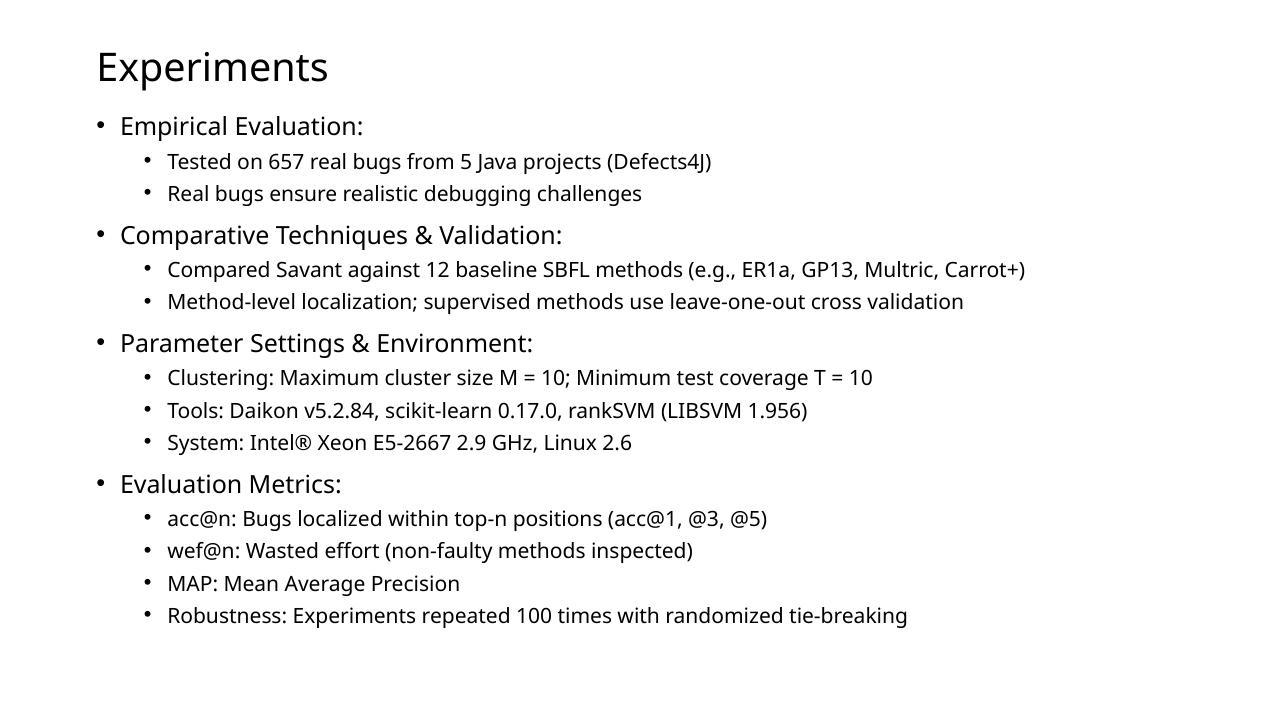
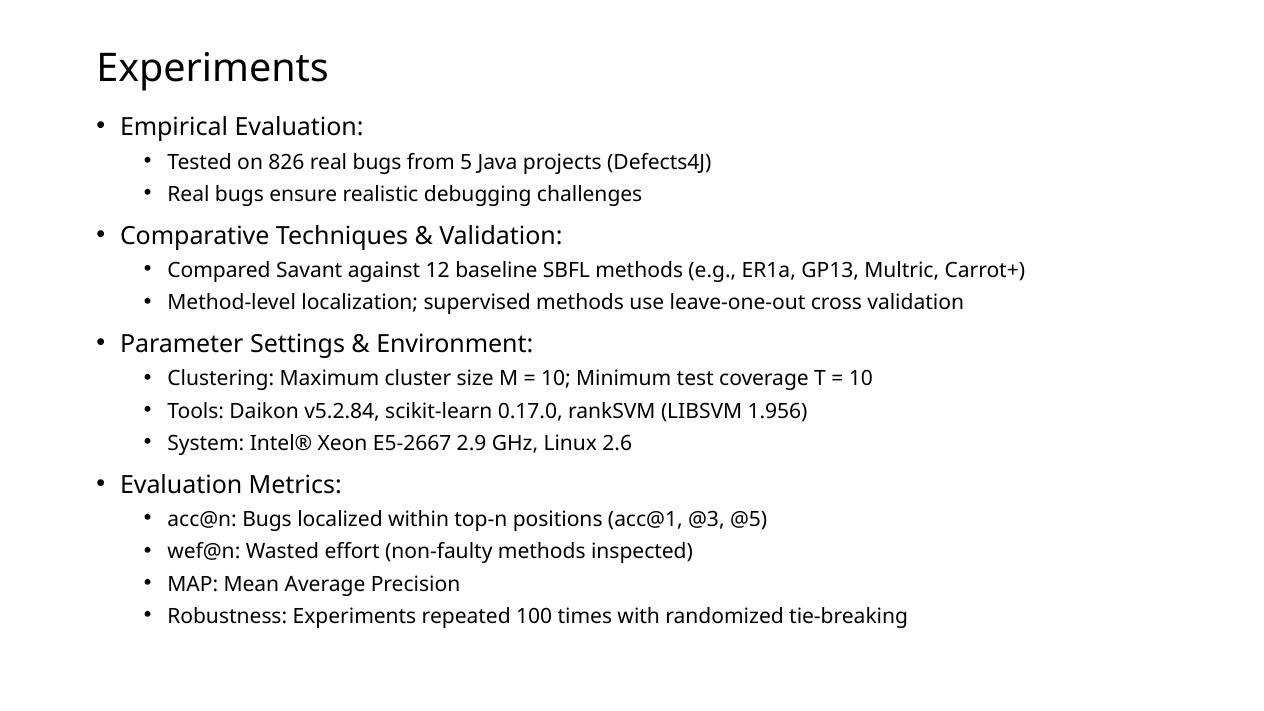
657: 657 -> 826 (286, 162)
